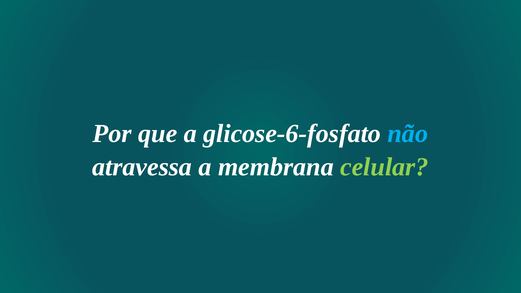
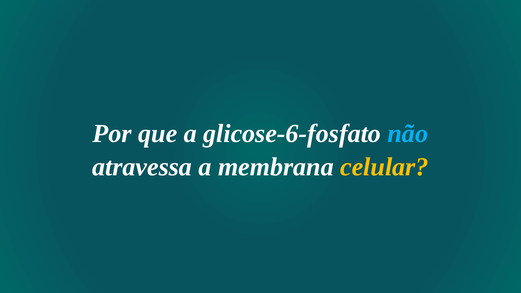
celular colour: light green -> yellow (384, 167)
